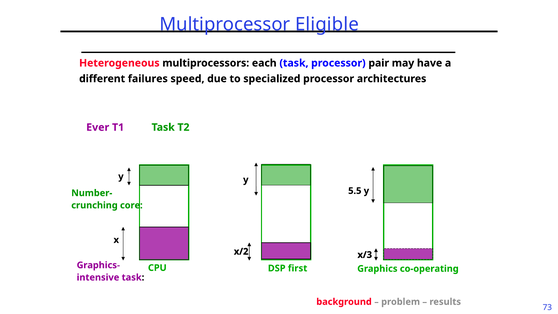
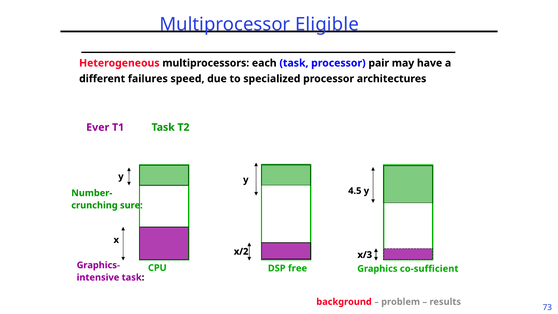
5.5: 5.5 -> 4.5 (355, 191)
core: core -> sure (131, 205)
first: first -> free (298, 268)
co-operating: co-operating -> co-sufficient (429, 269)
